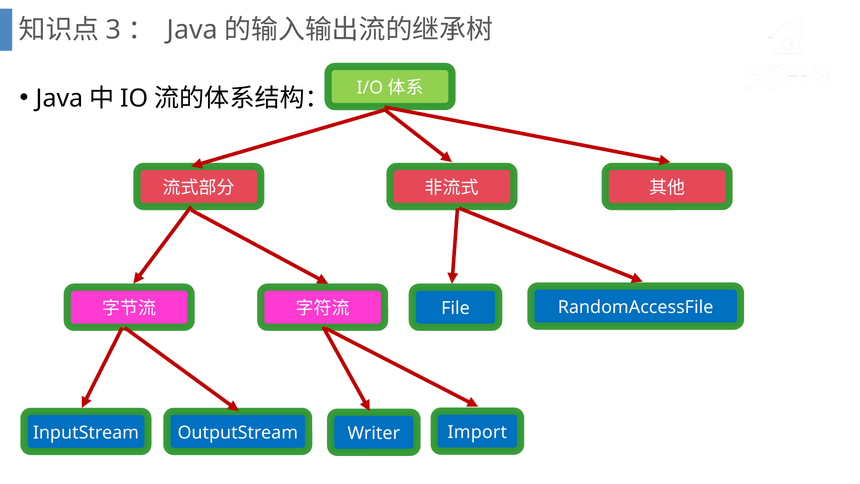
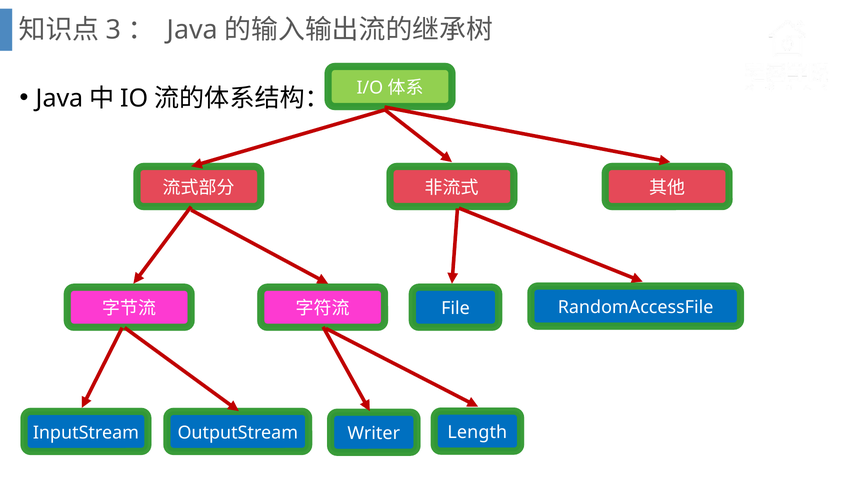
Import: Import -> Length (477, 432)
